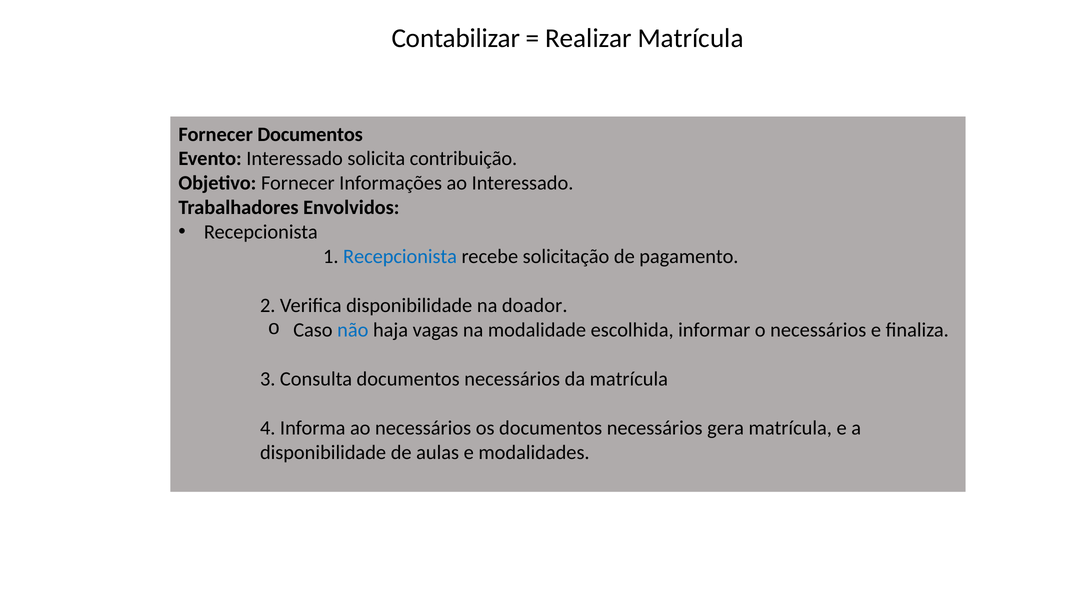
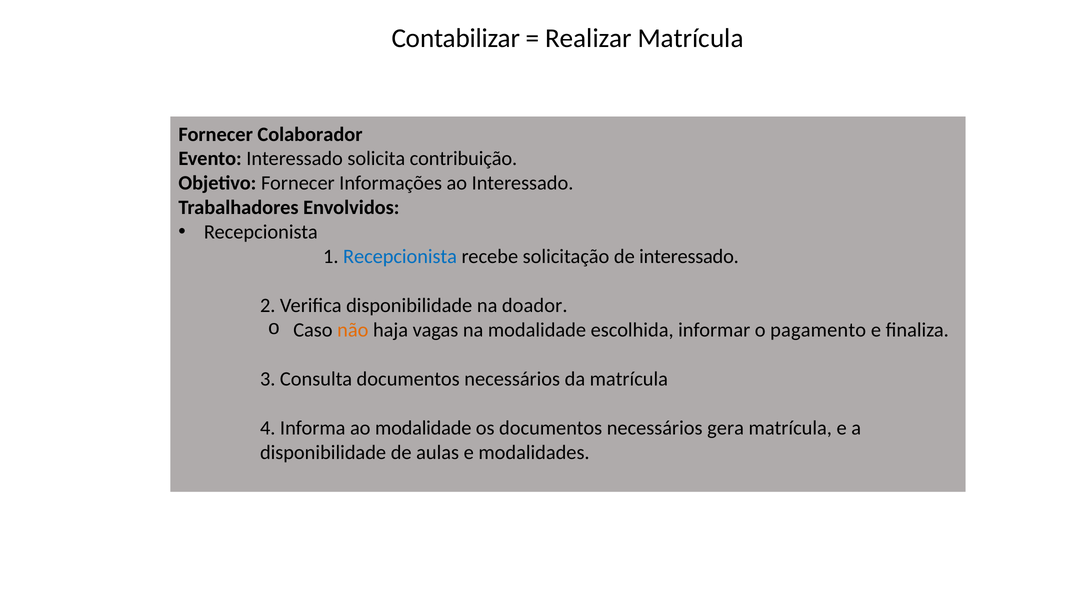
Fornecer Documentos: Documentos -> Colaborador (310, 134)
de pagamento: pagamento -> interessado (689, 257)
não colour: blue -> orange (353, 330)
o necessários: necessários -> pagamento (818, 330)
ao necessários: necessários -> modalidade (423, 428)
